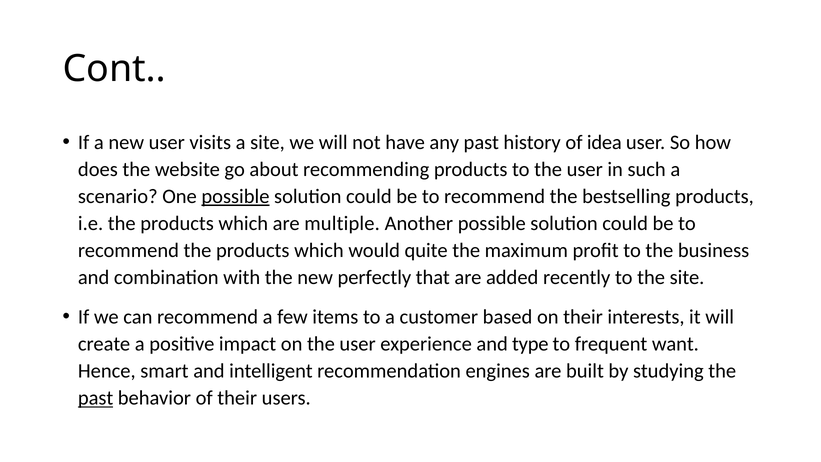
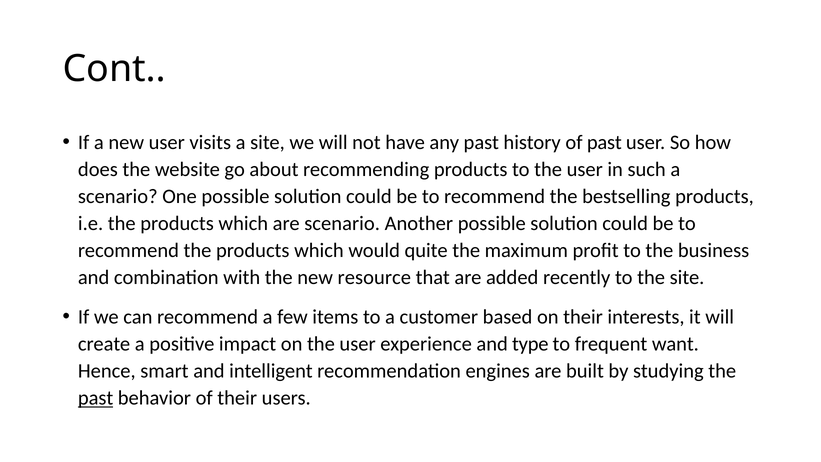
of idea: idea -> past (604, 142)
possible underline: present -> none (235, 196)
are multiple: multiple -> scenario (342, 223)
perfectly: perfectly -> resource (374, 278)
